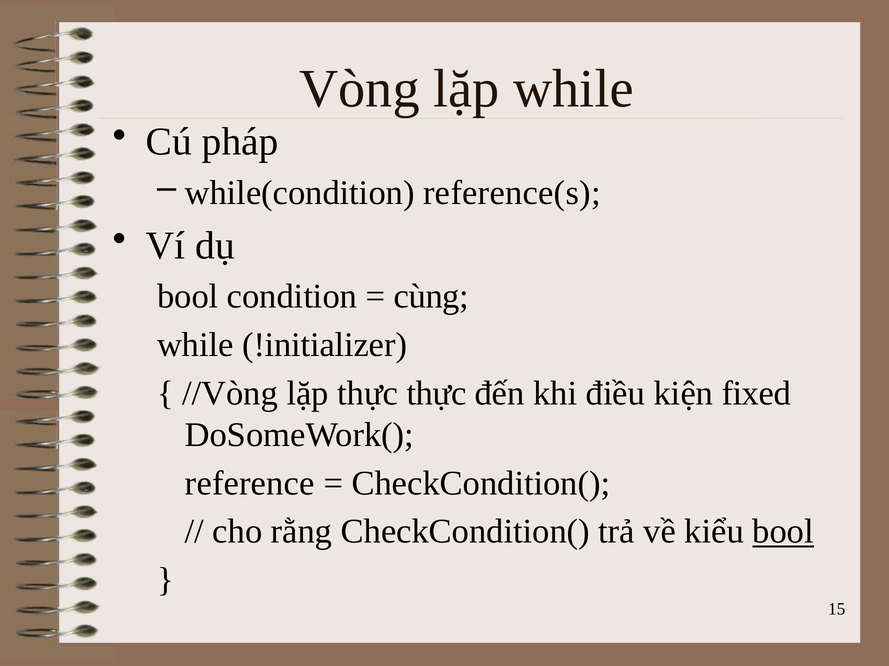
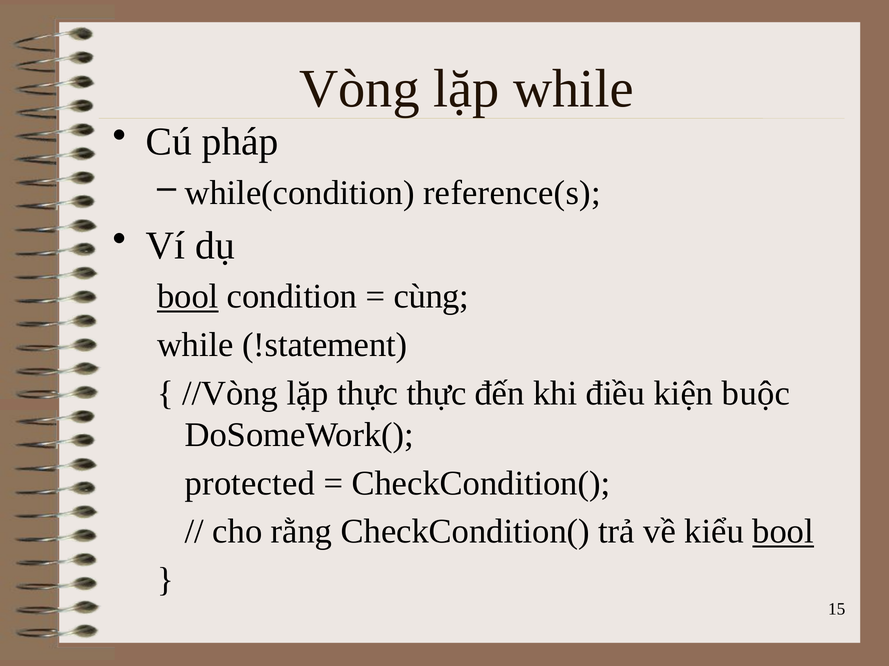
bool underline: none -> present (188, 297)
!initializer: !initializer -> !statement (325, 345)
fixed: fixed -> buộc (756, 394)
reference: reference -> protected (250, 484)
